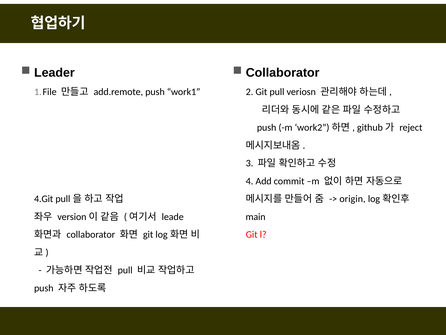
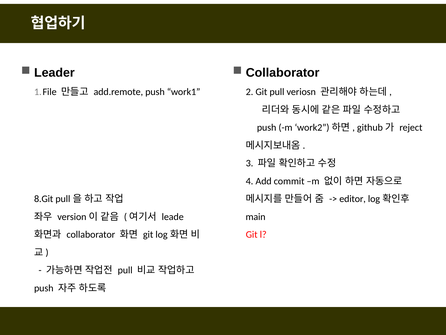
4.Git: 4.Git -> 8.Git (44, 199)
origin: origin -> editor (353, 199)
